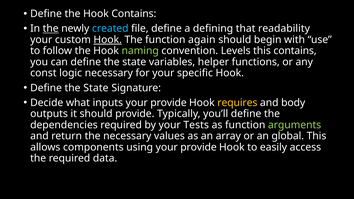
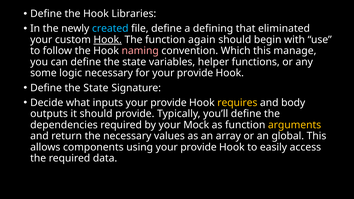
Hook Contains: Contains -> Libraries (134, 14)
the underline: present -> none (51, 29)
readability: readability -> eliminated (284, 29)
naming colour: light green -> pink (140, 51)
Levels: Levels -> Which (236, 51)
this contains: contains -> manage (295, 51)
const: const -> some (43, 73)
for your specific: specific -> provide (195, 73)
Tests: Tests -> Mock (196, 125)
arguments colour: light green -> yellow (295, 125)
